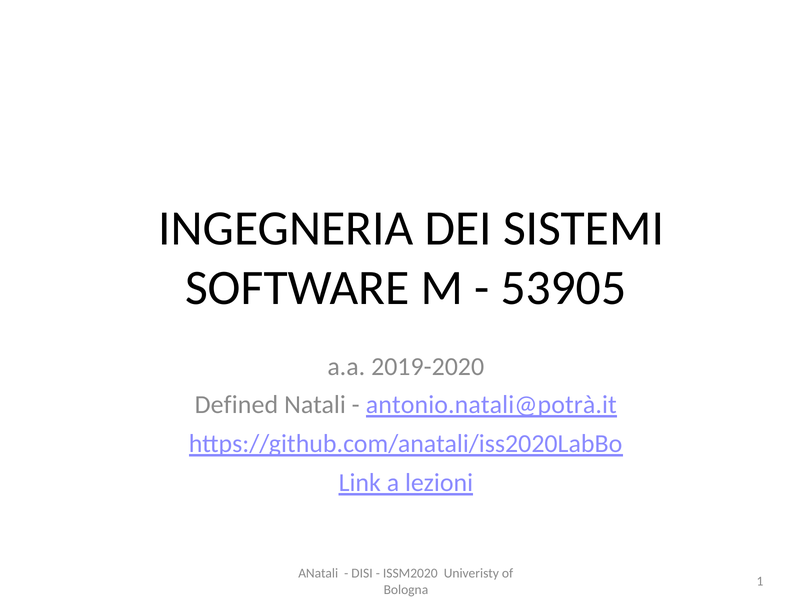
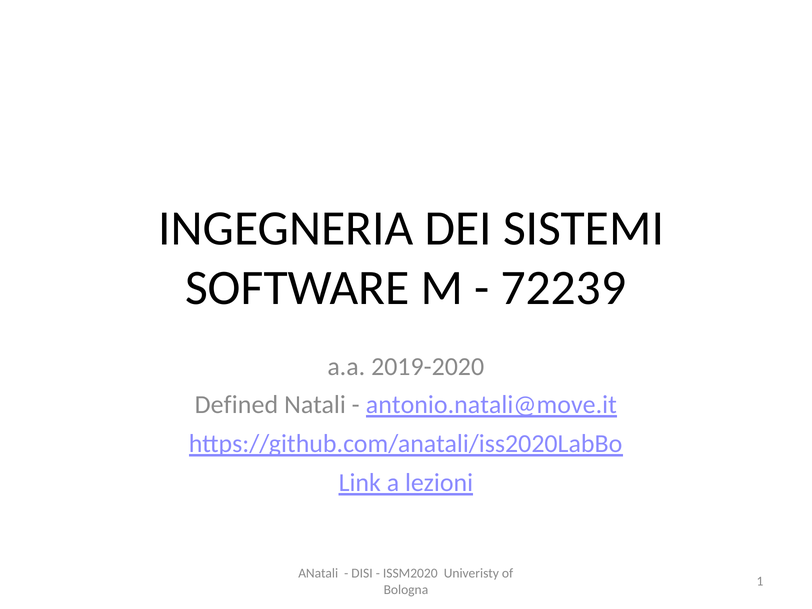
53905: 53905 -> 72239 (563, 288)
antonio.natali@potrà.it: antonio.natali@potrà.it -> antonio.natali@move.it (491, 405)
